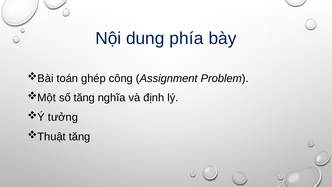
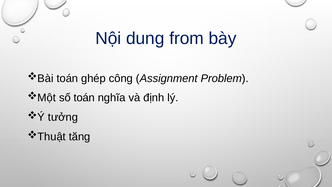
phía: phía -> from (187, 38)
số tăng: tăng -> toán (84, 98)
